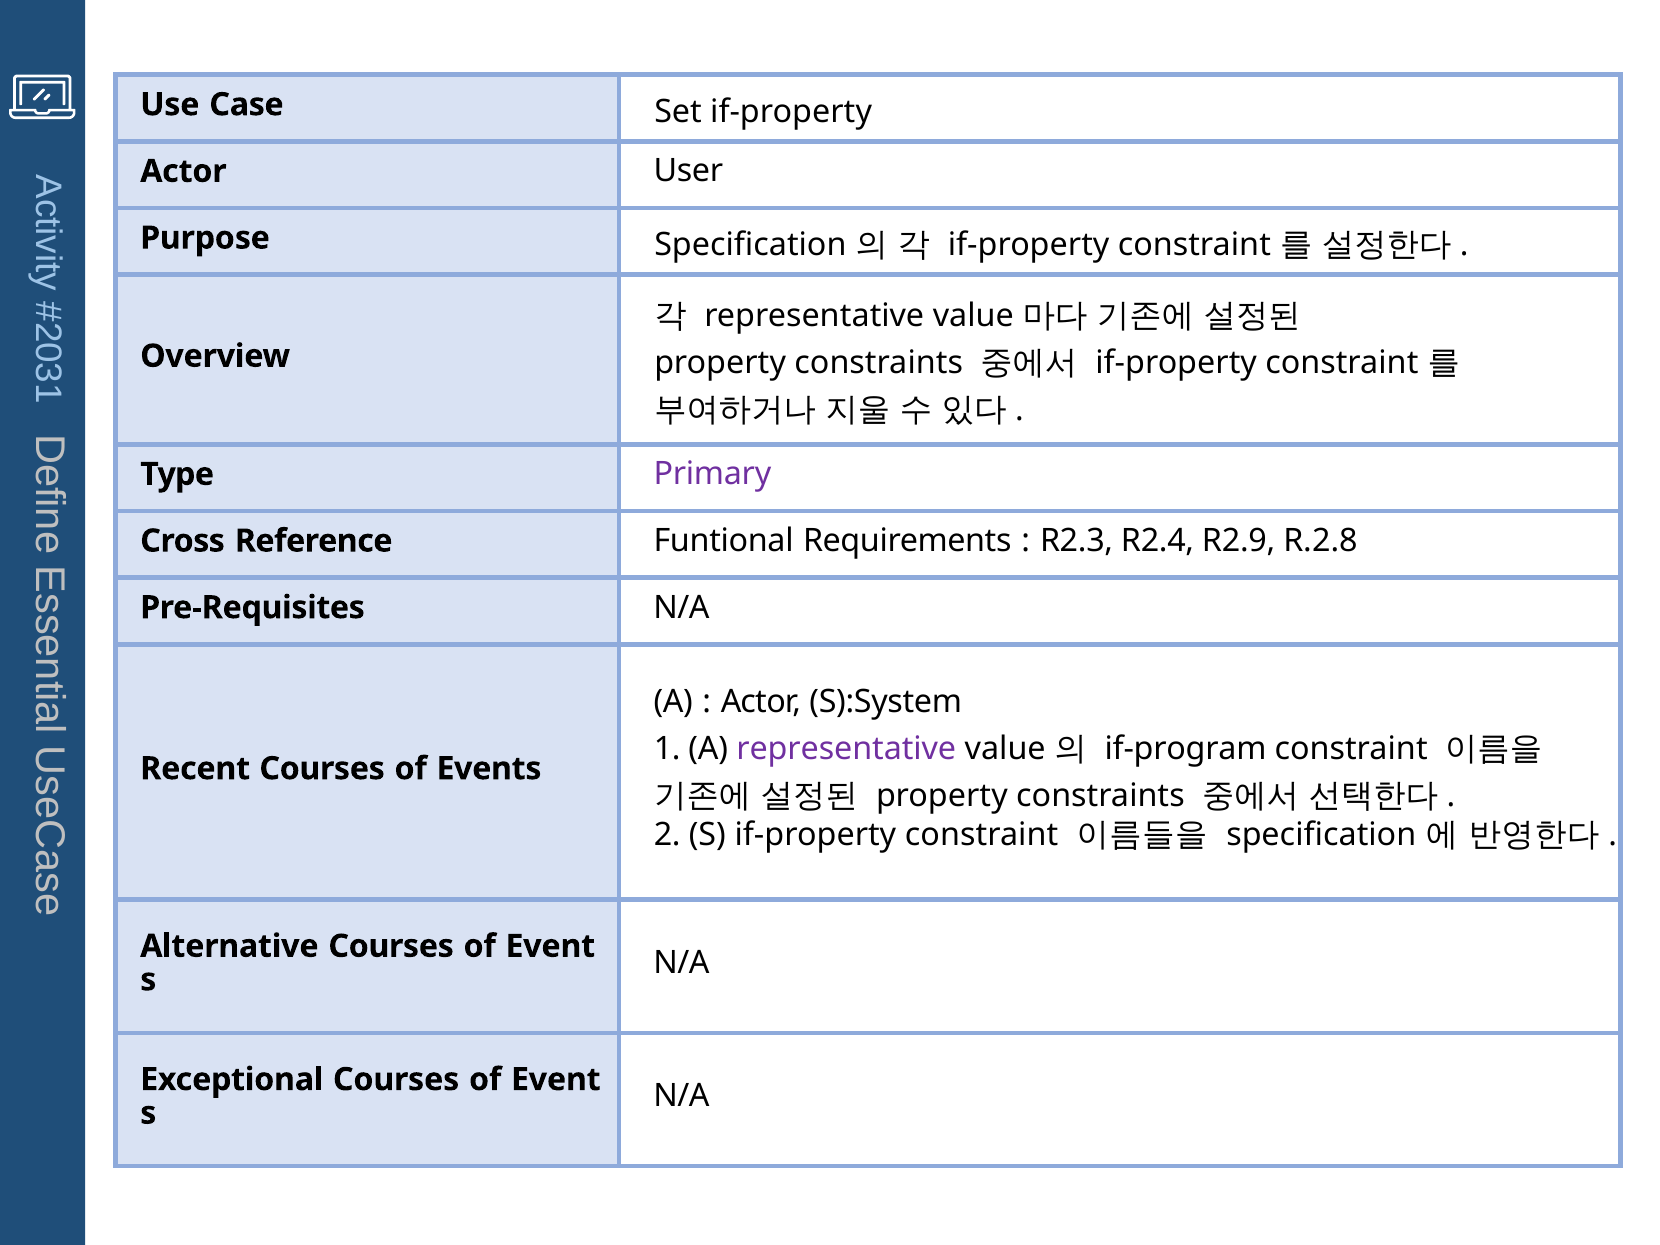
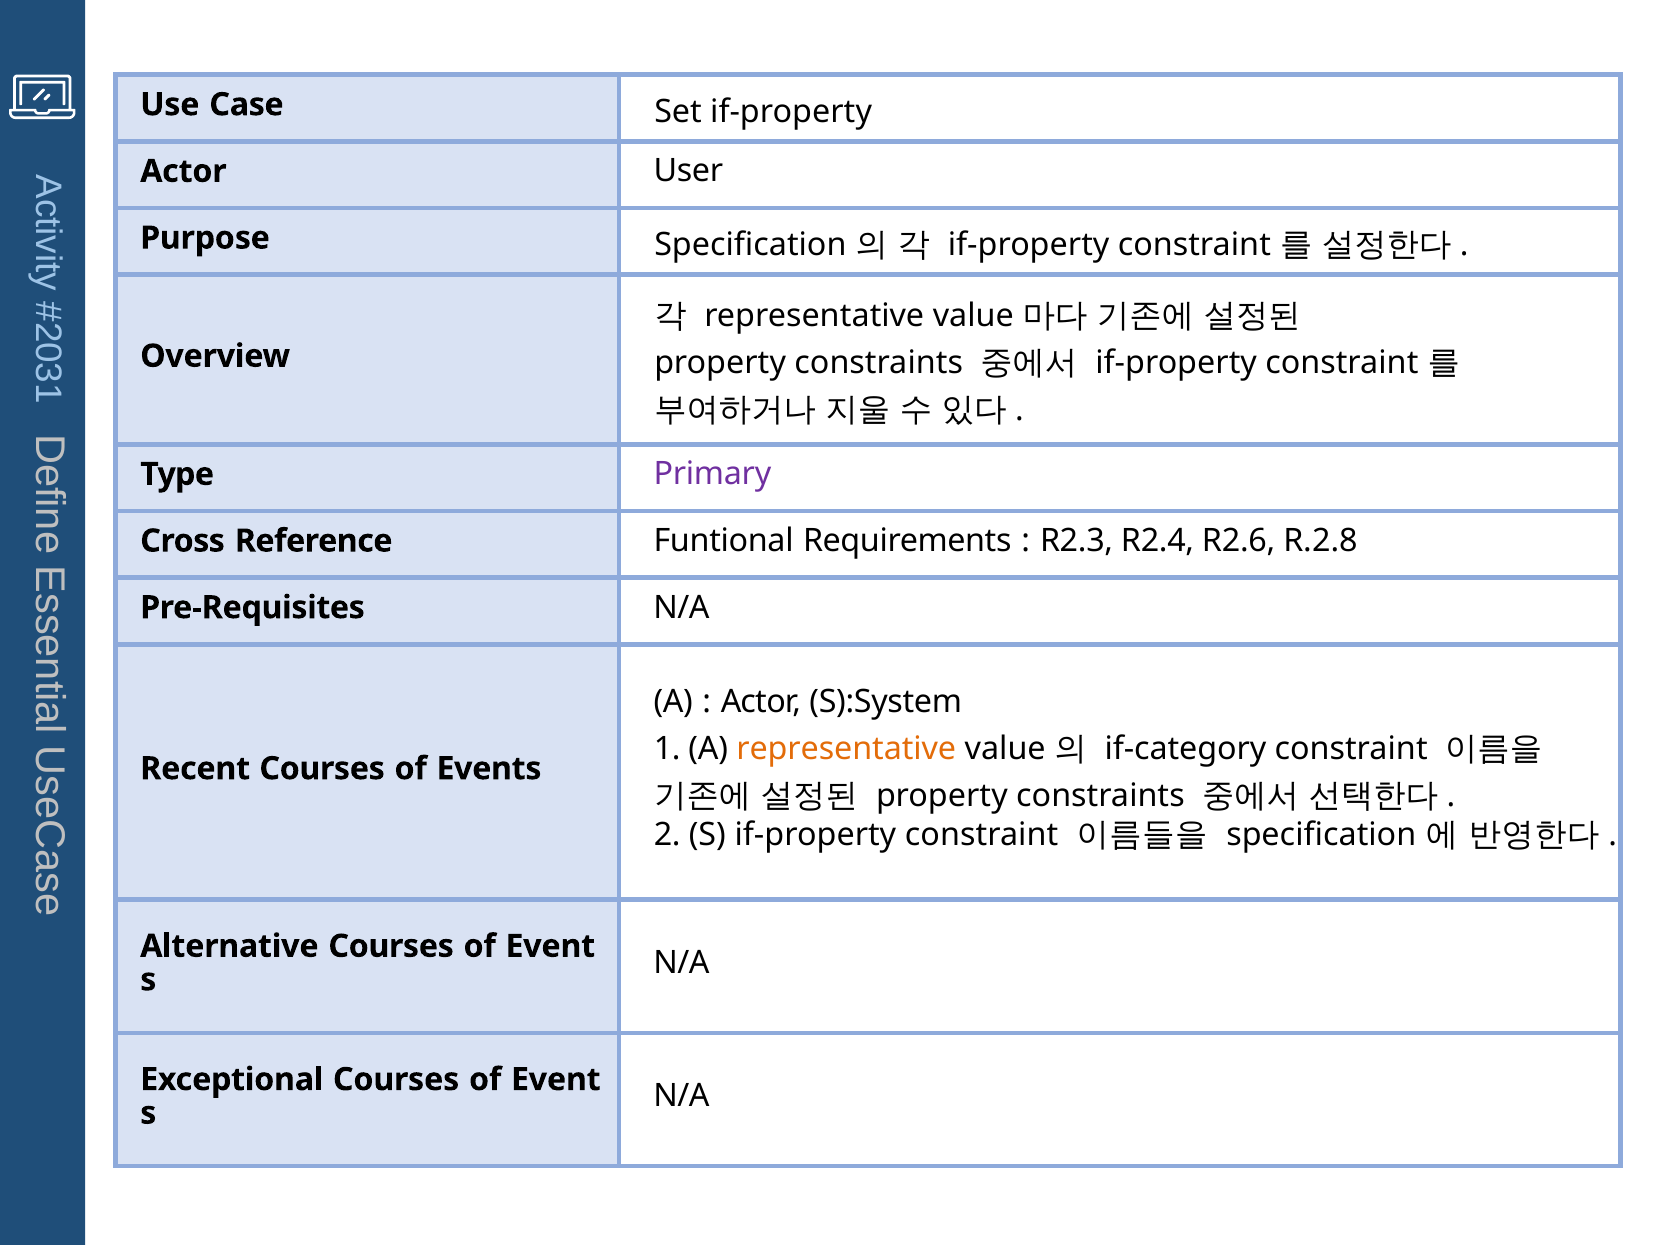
R2.9: R2.9 -> R2.6 (1239, 541)
representative colour: purple -> orange (846, 749)
if-program: if-program -> if-category (1185, 749)
